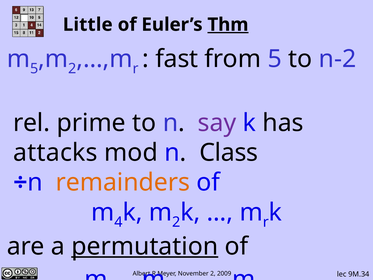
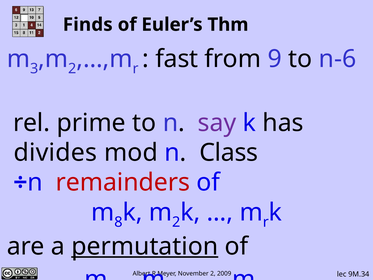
Little: Little -> Finds (88, 25)
Thm underline: present -> none (228, 25)
5: 5 -> 3 (34, 69)
from 5: 5 -> 9 (275, 59)
n-2: n-2 -> n-6 (337, 59)
attacks: attacks -> divides (55, 153)
remainders colour: orange -> red (123, 182)
4: 4 -> 8 (118, 222)
